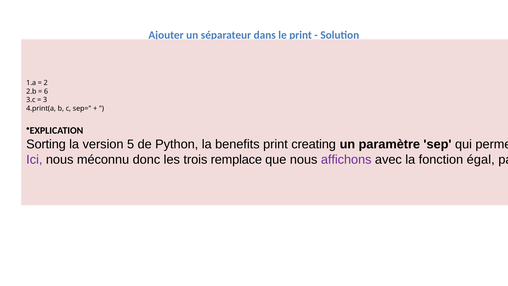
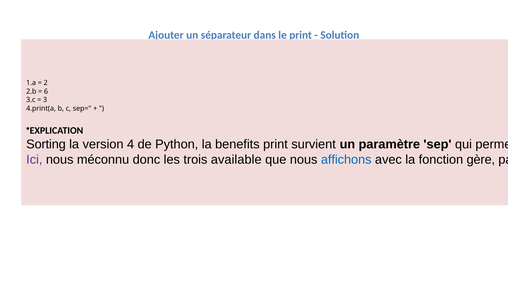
5: 5 -> 4 (131, 144)
creating: creating -> survient (314, 144)
remplace: remplace -> available (236, 159)
affichons colour: purple -> blue (346, 159)
égal: égal -> gère (481, 159)
